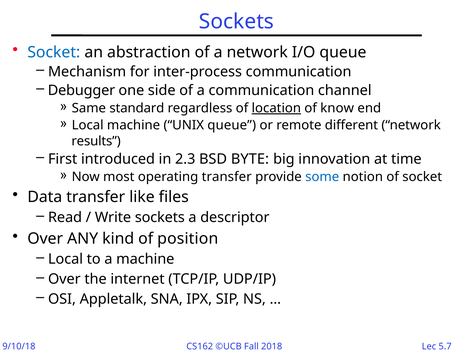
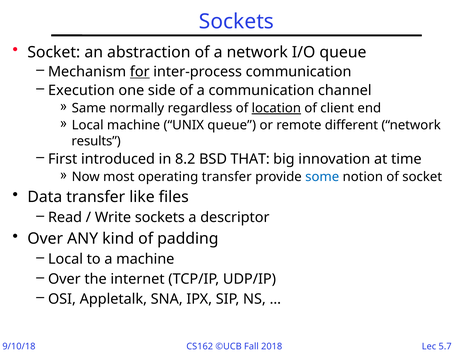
Socket colour: blue -> black (54, 53)
for underline: none -> present (140, 72)
Debugger: Debugger -> Execution (81, 91)
standard: standard -> normally (137, 108)
know: know -> client (337, 108)
2.3: 2.3 -> 8.2 (185, 159)
BYTE: BYTE -> THAT (250, 159)
position: position -> padding (188, 239)
